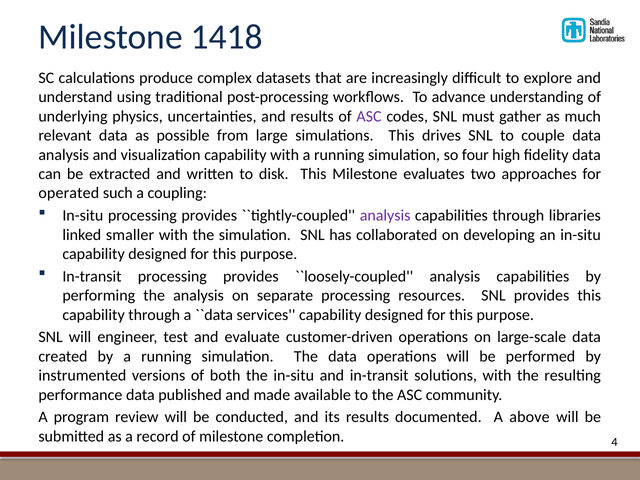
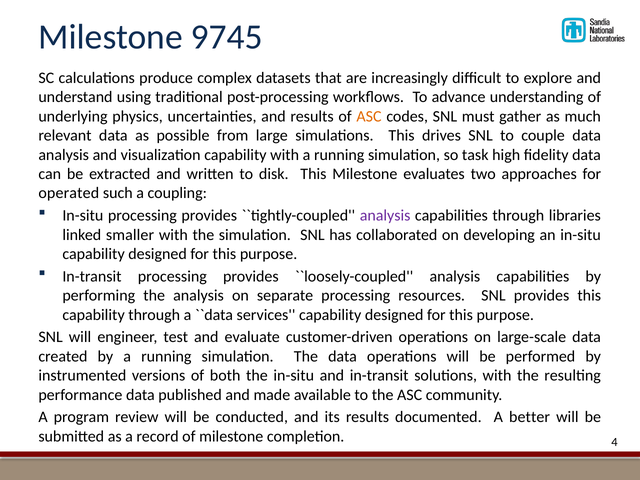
1418: 1418 -> 9745 (227, 37)
ASC colour: purple -> orange (369, 116)
four: four -> task (475, 155)
above: above -> better (530, 417)
